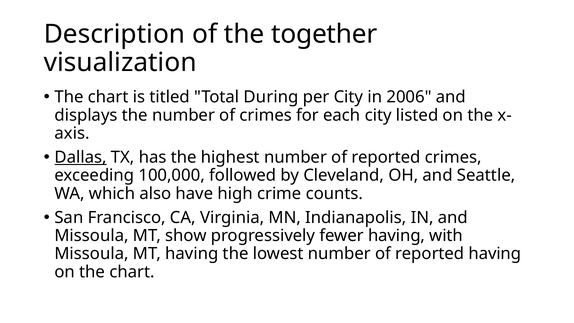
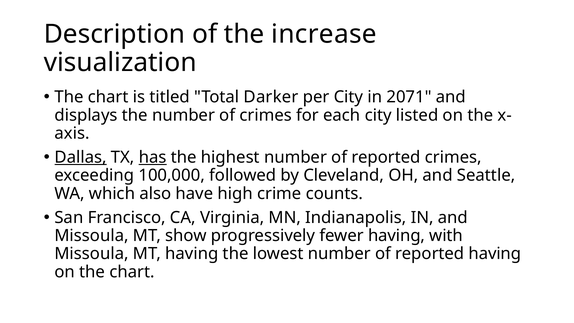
together: together -> increase (324, 34)
During: During -> Darker (271, 97)
2006: 2006 -> 2071 (409, 97)
has underline: none -> present (153, 157)
